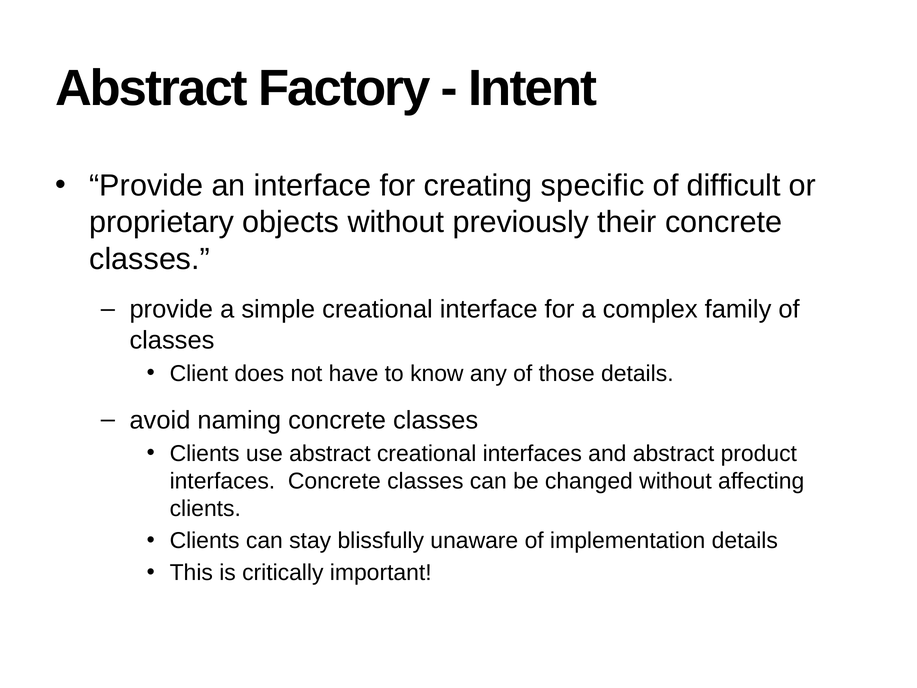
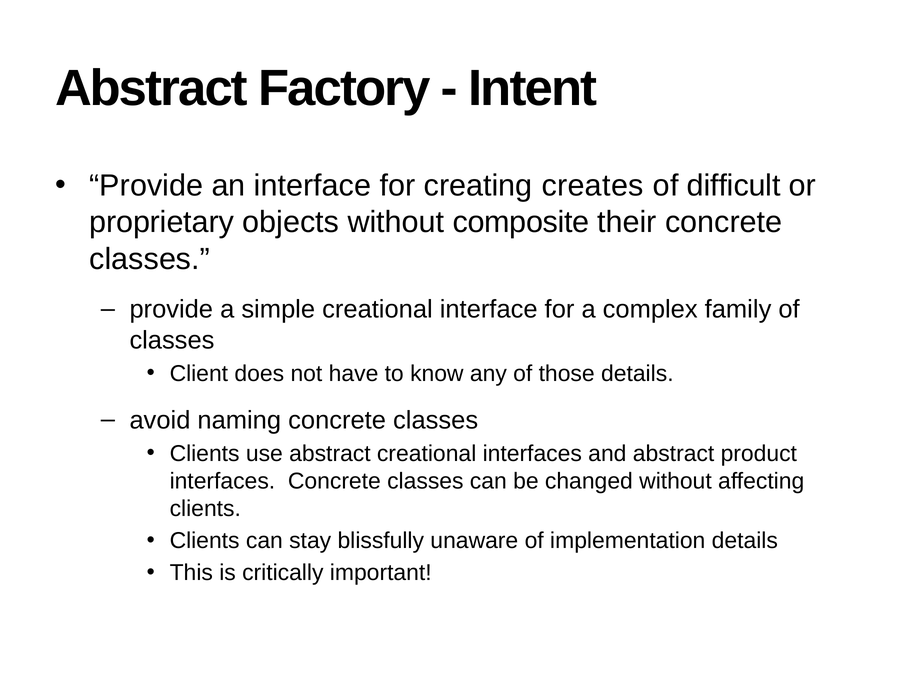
specific: specific -> creates (593, 186)
previously: previously -> composite (521, 222)
